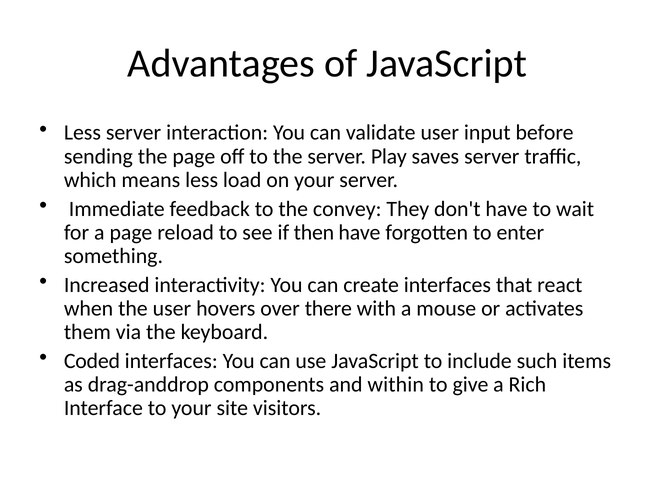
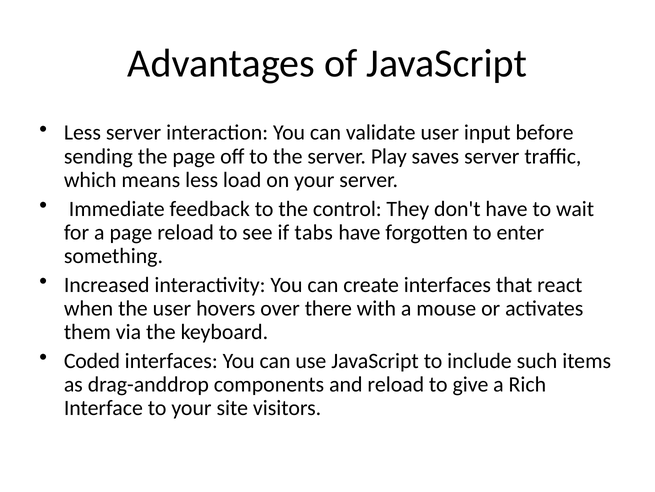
convey: convey -> control (347, 208)
then: then -> tabs (314, 232)
and within: within -> reload (396, 384)
